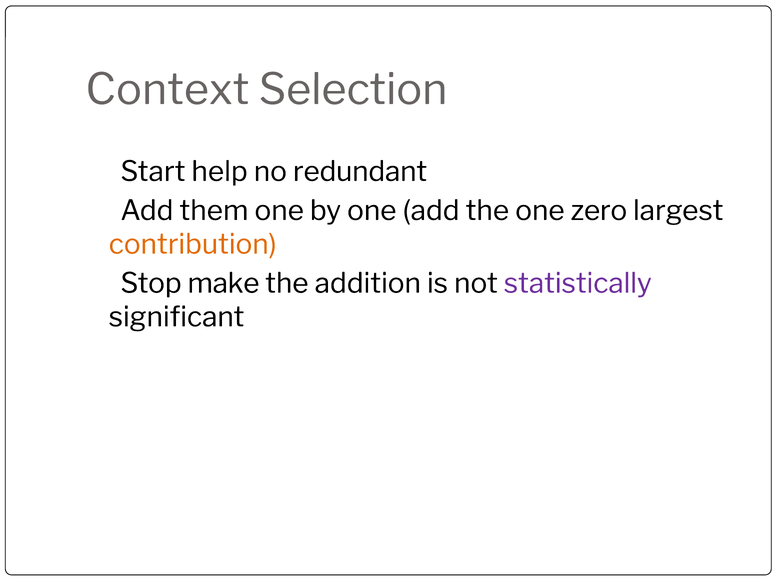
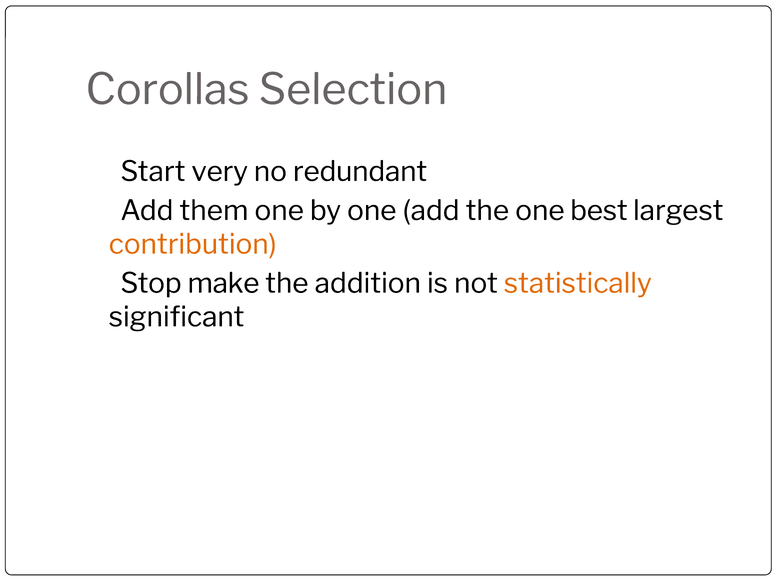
Context: Context -> Corollas (168, 90)
help: help -> very (220, 172)
zero: zero -> best (599, 211)
statistically colour: purple -> orange (578, 283)
